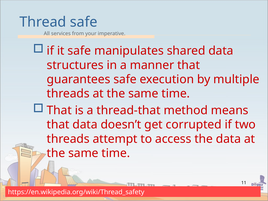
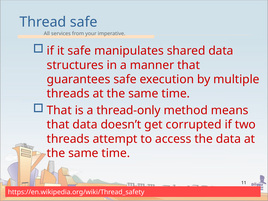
thread-that: thread-that -> thread-only (129, 110)
